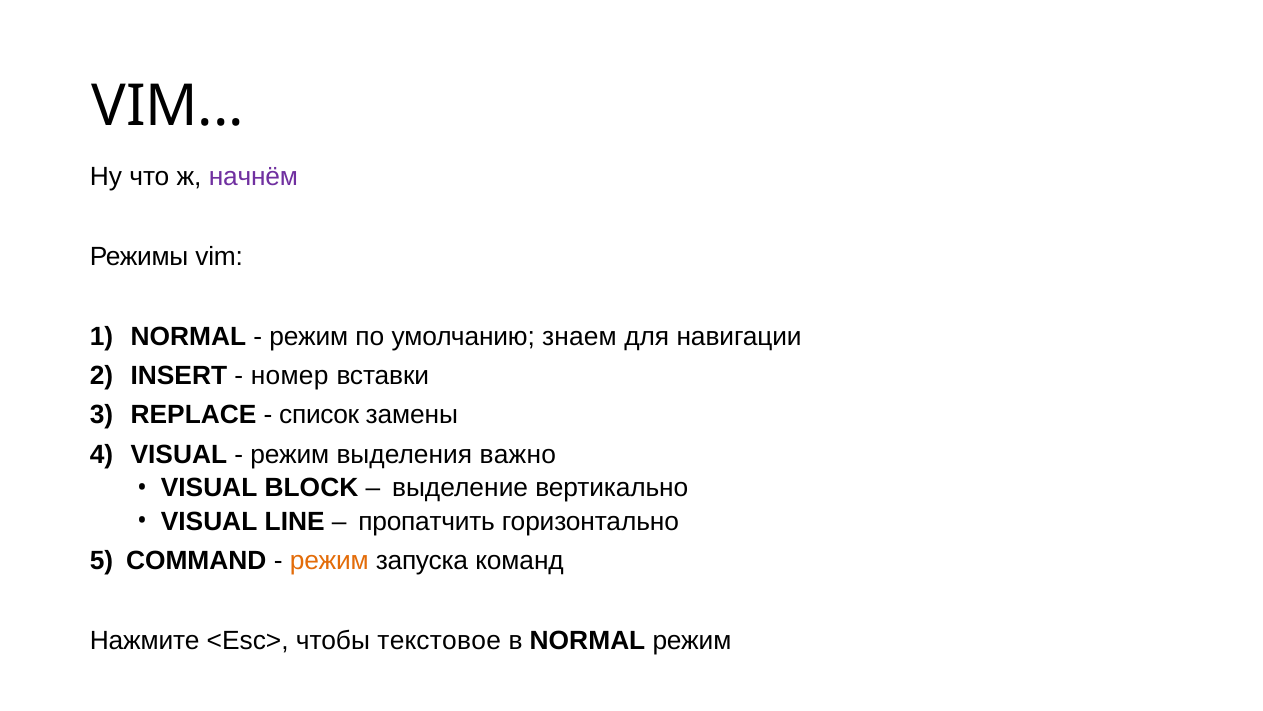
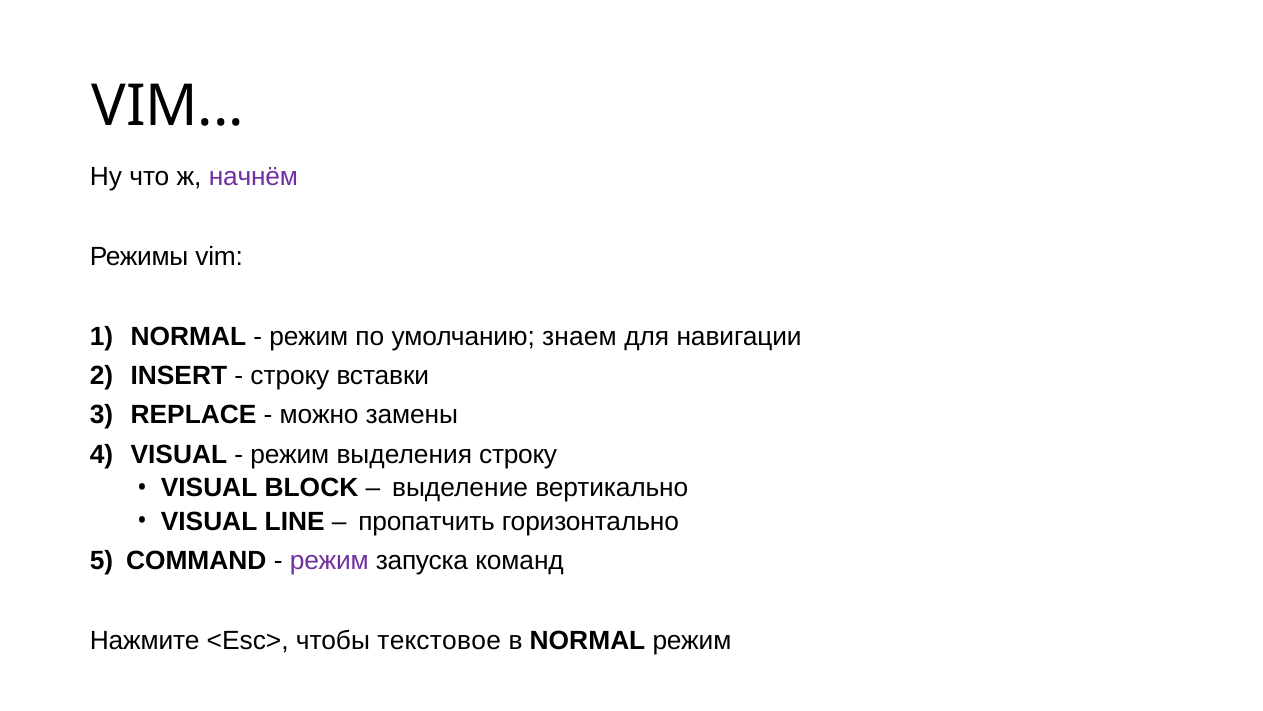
номер: номер -> строку (290, 376)
список: список -> можно (319, 415)
выделения важно: важно -> строку (518, 454)
режим colour: orange -> purple (329, 561)
